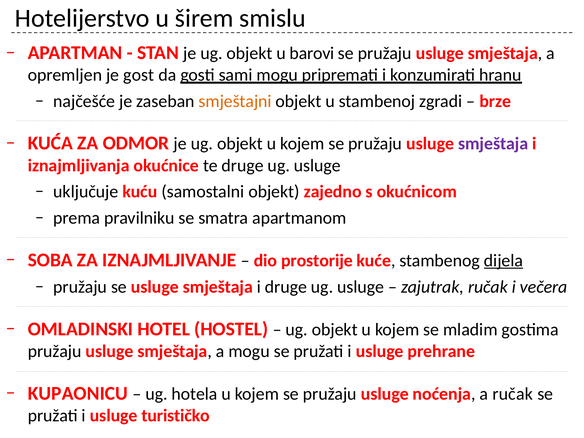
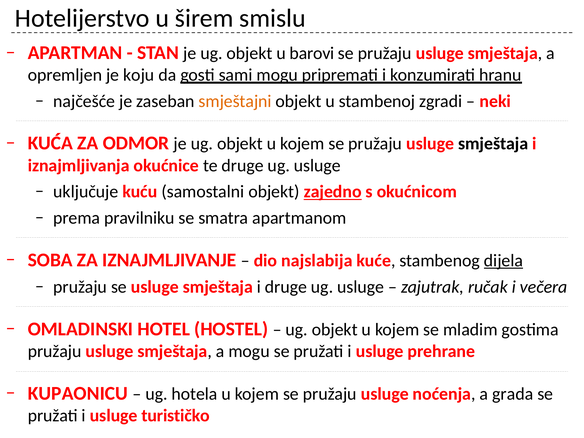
gost: gost -> koju (139, 75)
brze: brze -> neki (495, 101)
smještaja colour: purple -> black (493, 144)
zajedno underline: none -> present (333, 192)
prostorije: prostorije -> najslabija (317, 260)
a ručak: ručak -> grada (513, 394)
